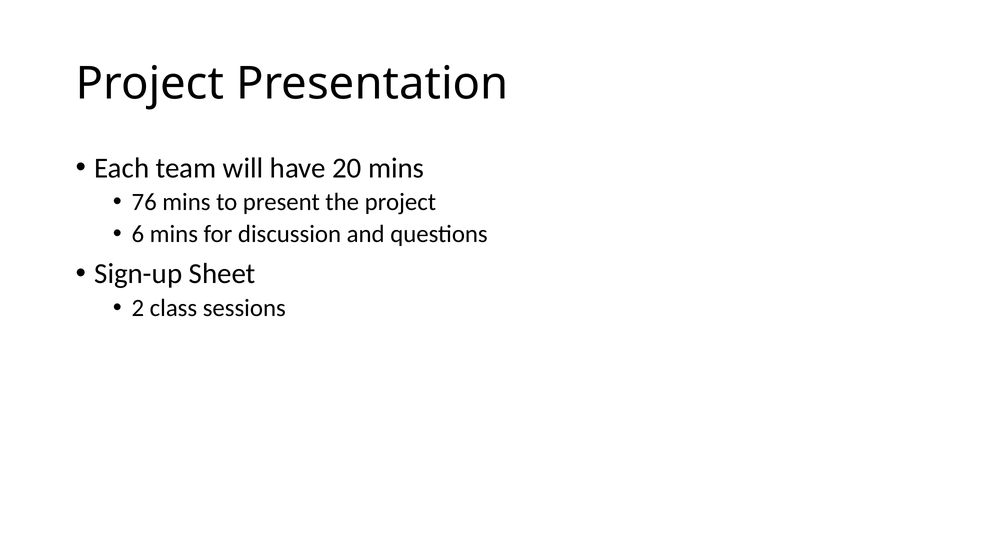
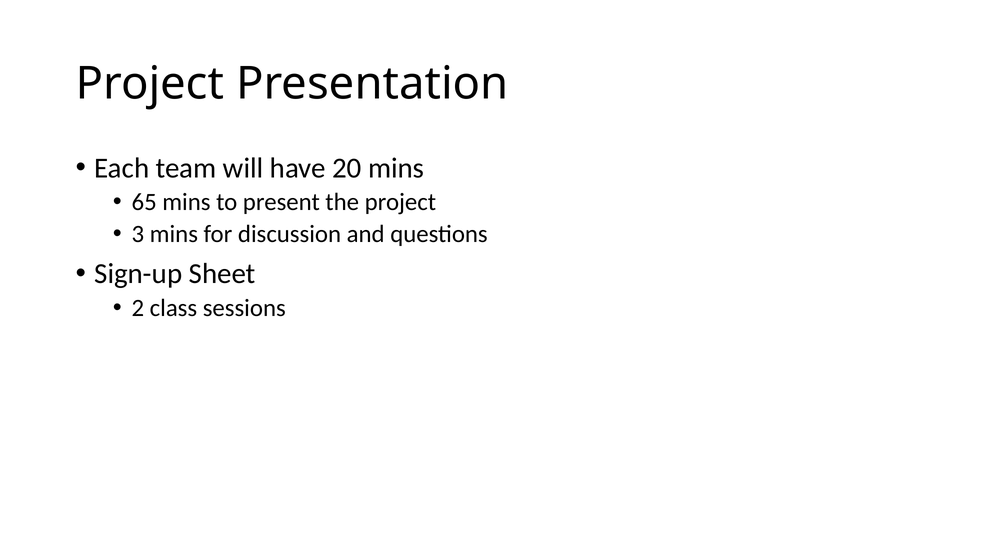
76: 76 -> 65 (144, 202)
6: 6 -> 3 (138, 234)
